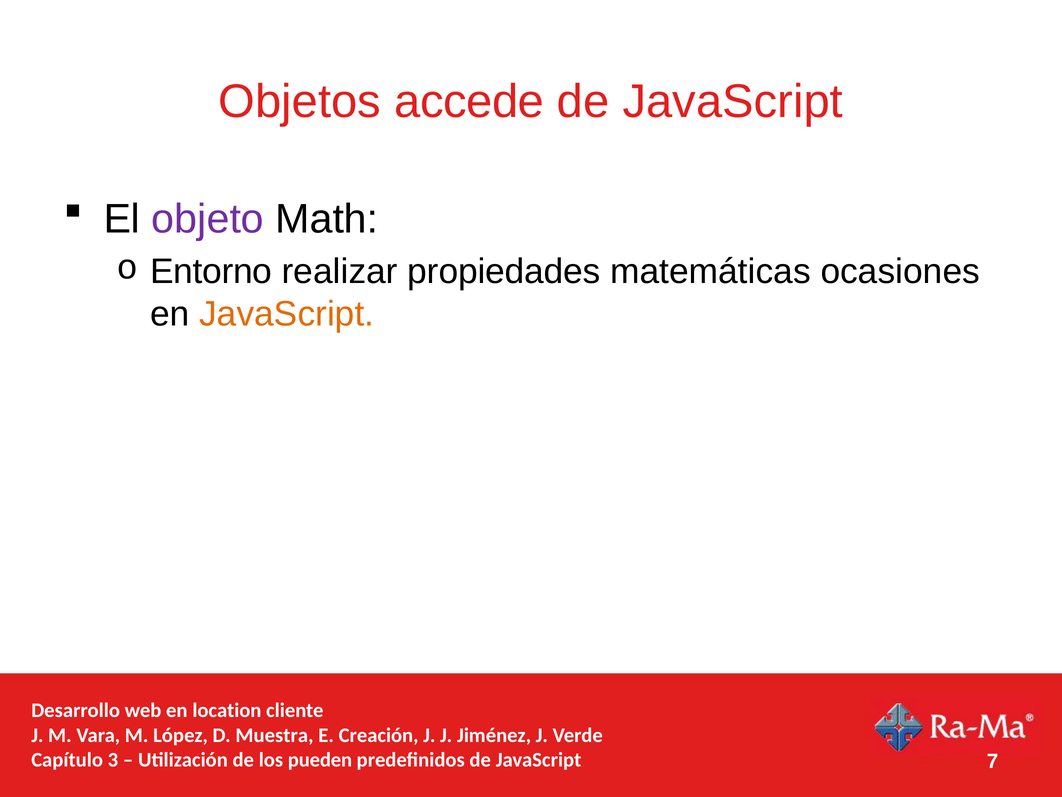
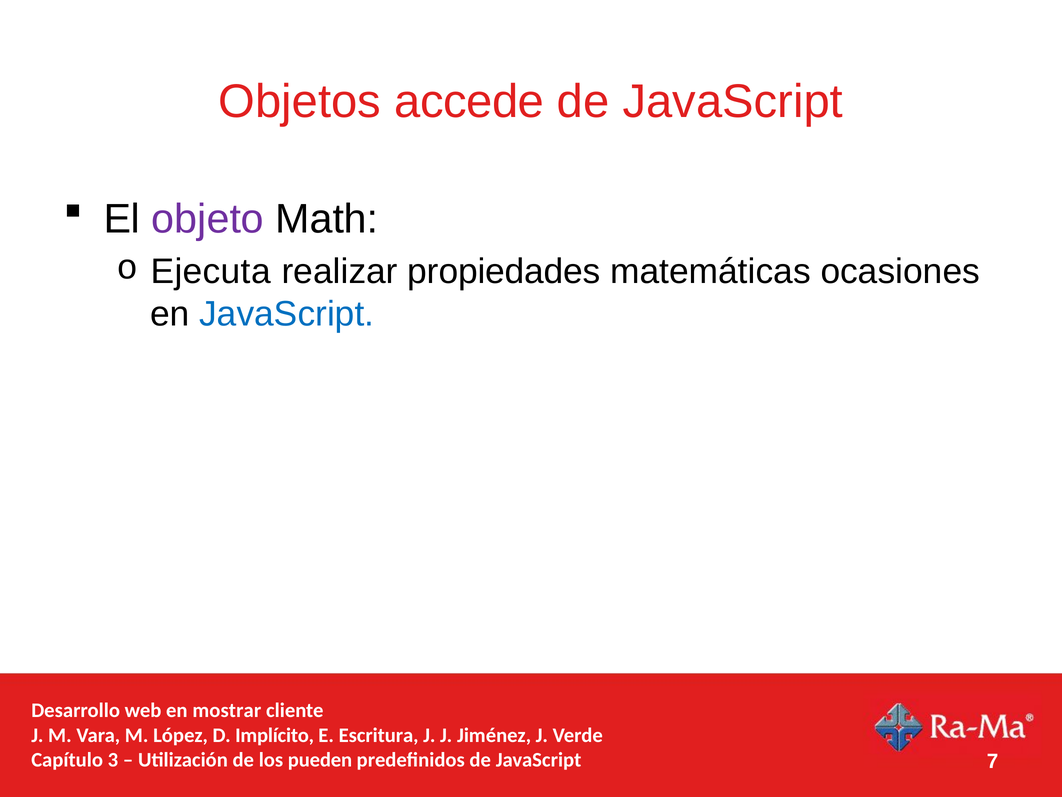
Entorno: Entorno -> Ejecuta (211, 272)
JavaScript colour: orange -> blue (287, 314)
location: location -> mostrar (227, 710)
Muestra: Muestra -> Implícito (275, 735)
Creación: Creación -> Escritura (379, 735)
